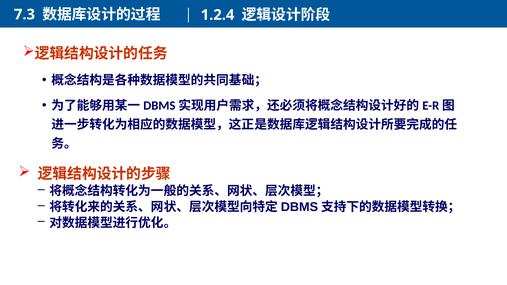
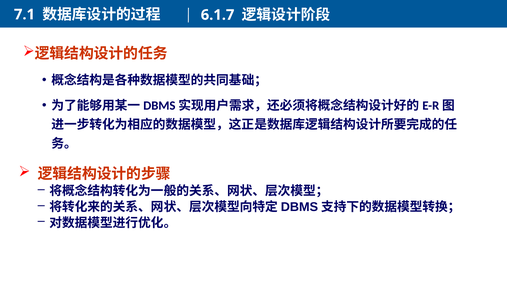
7.3: 7.3 -> 7.1 (24, 14)
1.2.4: 1.2.4 -> 6.1.7 (218, 15)
